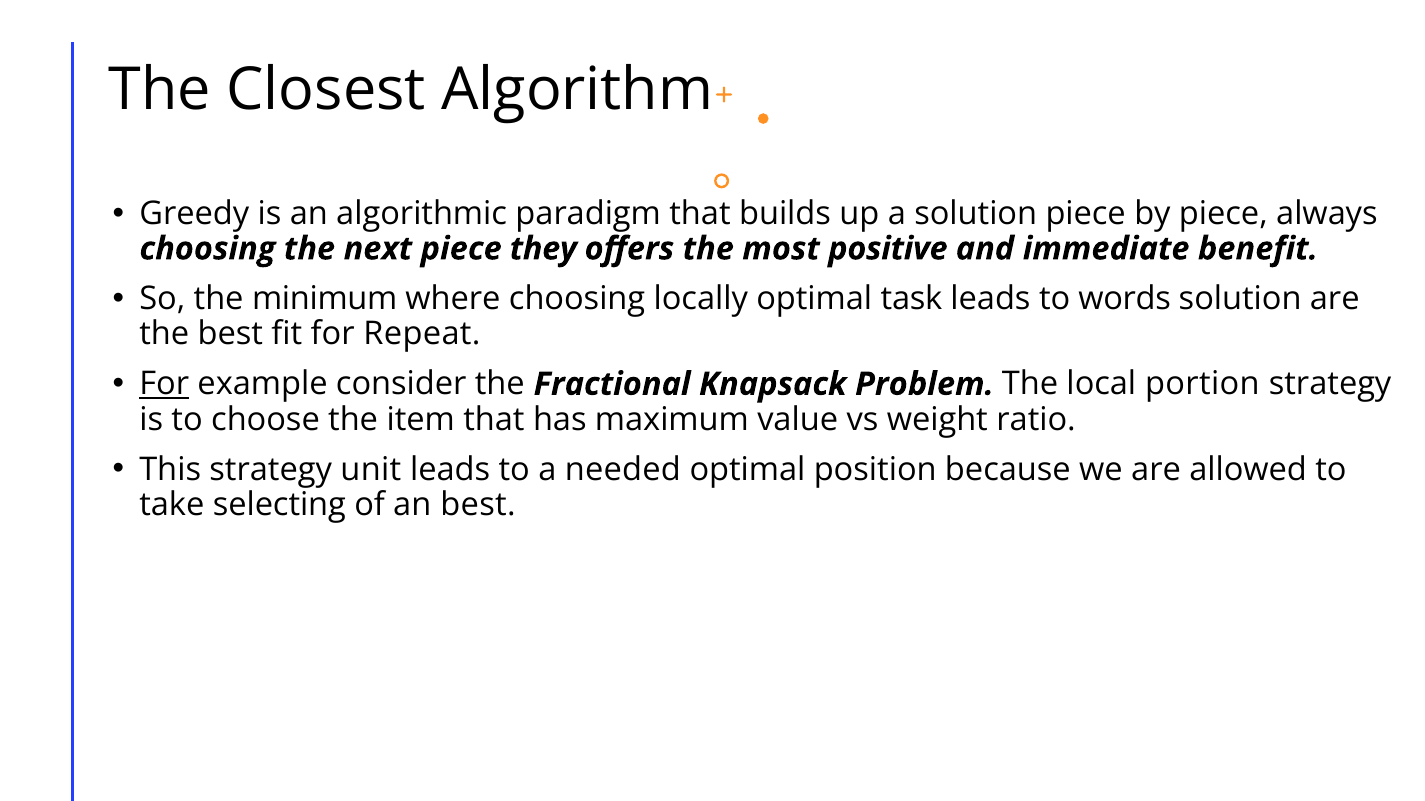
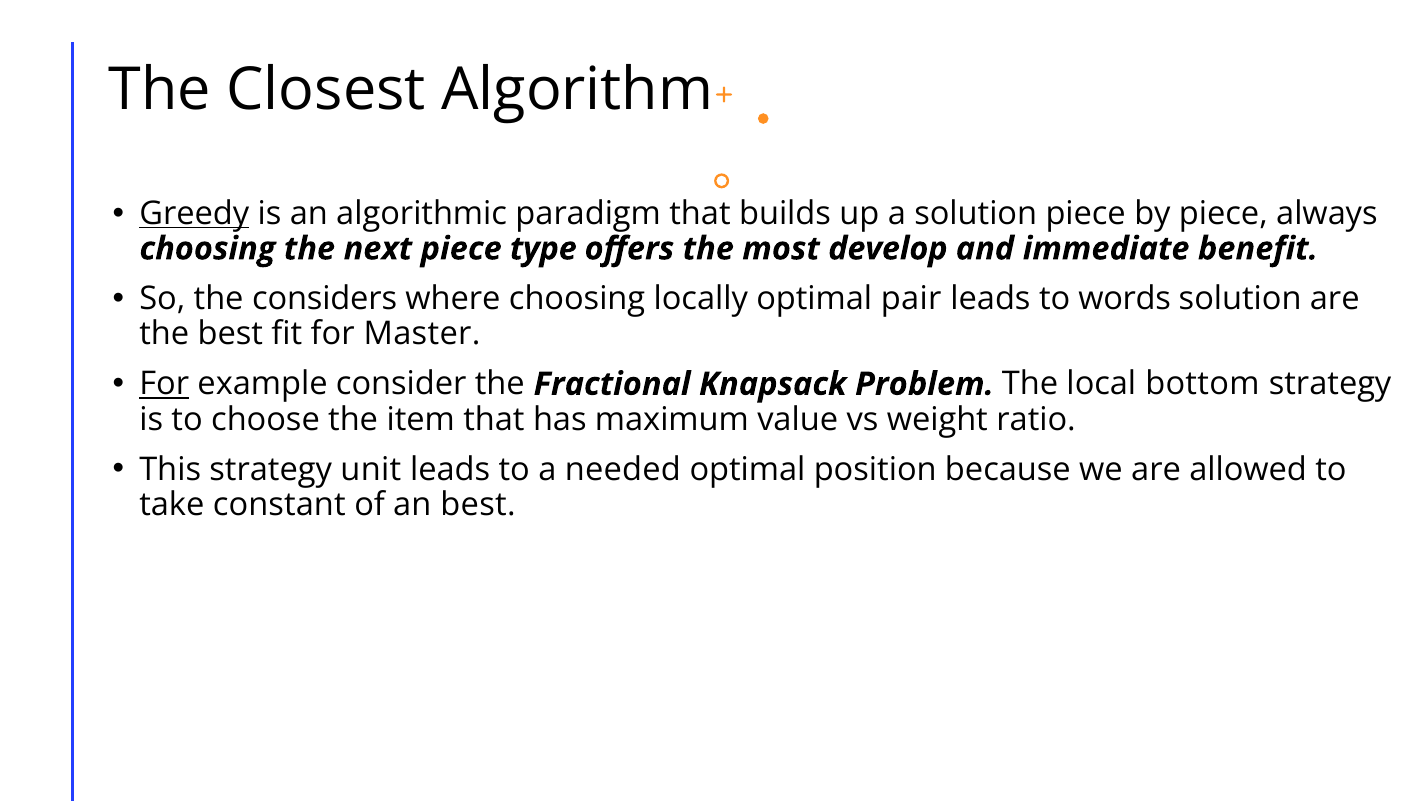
Greedy underline: none -> present (194, 214)
they: they -> type (543, 249)
positive: positive -> develop (888, 249)
minimum: minimum -> considers (325, 299)
task: task -> pair (911, 299)
Repeat: Repeat -> Master (422, 334)
portion: portion -> bottom (1202, 384)
selecting: selecting -> constant (279, 505)
